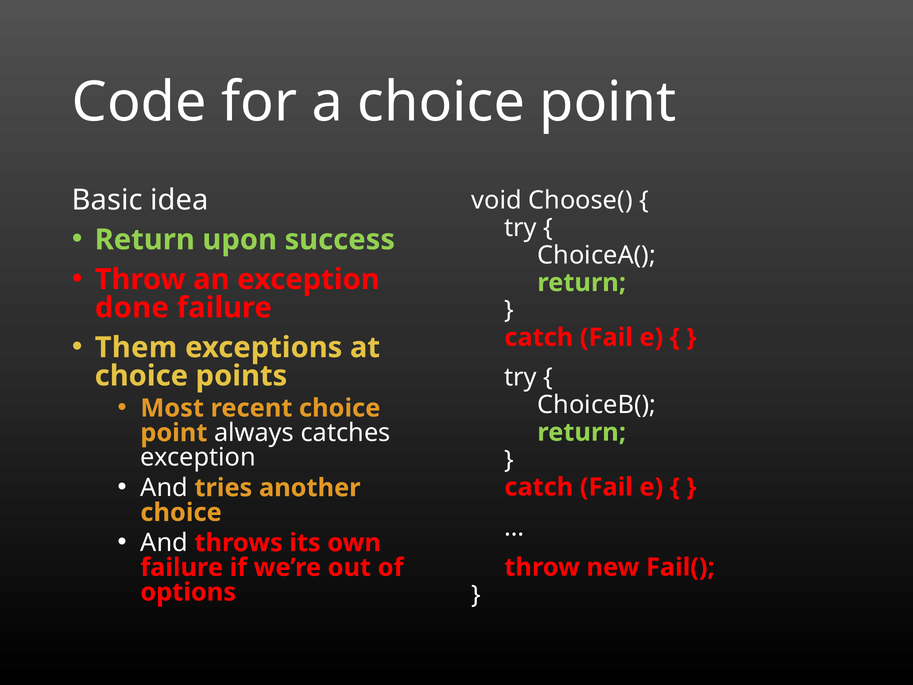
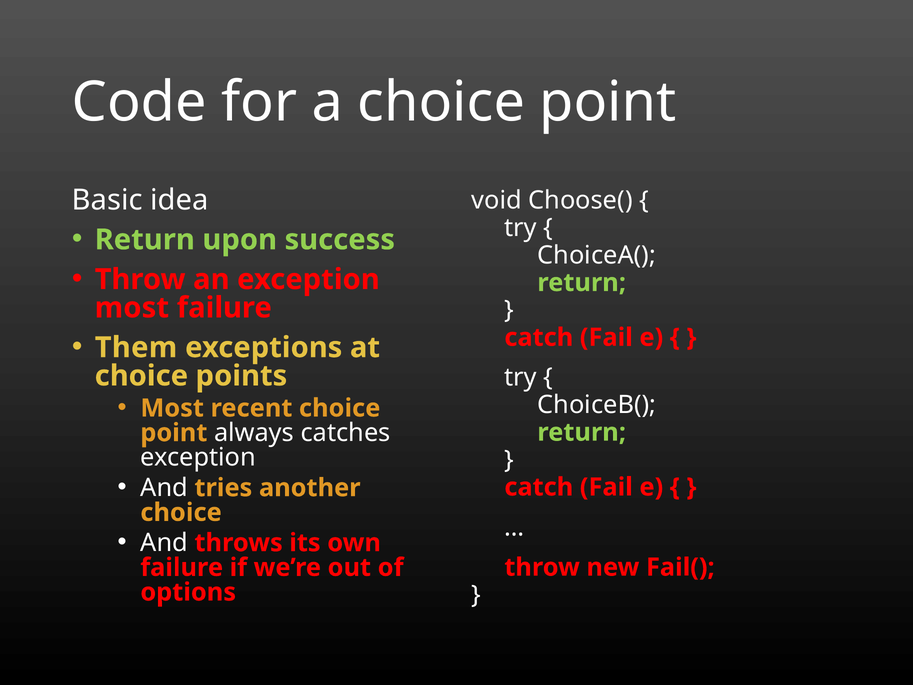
done: done -> most (132, 308)
